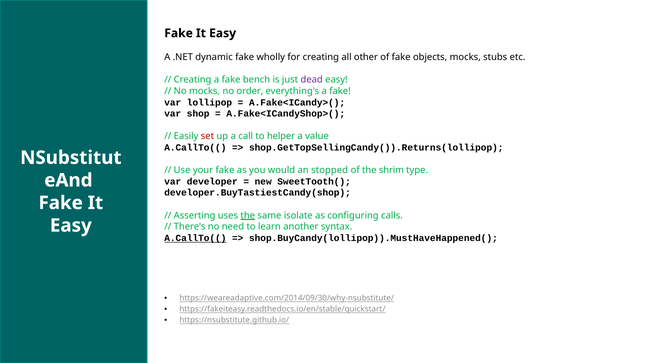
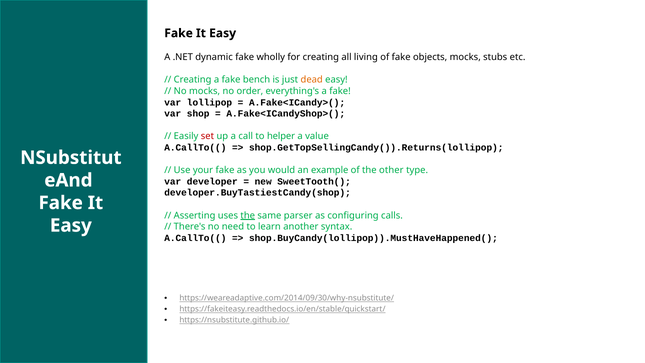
other: other -> living (366, 57)
dead colour: purple -> orange (312, 80)
stopped: stopped -> example (330, 170)
shrim: shrim -> other (391, 170)
isolate: isolate -> parser (298, 215)
A.CallTo(( underline: present -> none (195, 238)
